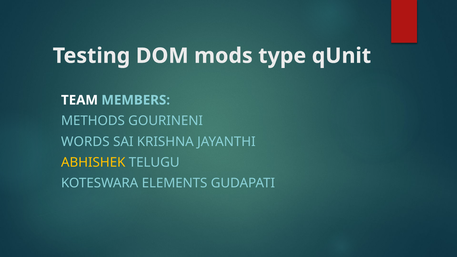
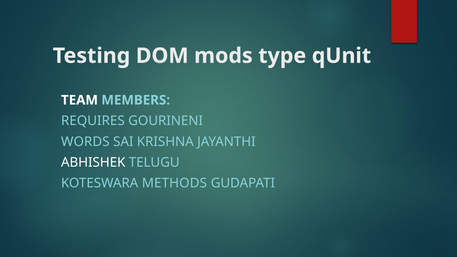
METHODS: METHODS -> REQUIRES (93, 121)
ABHISHEK colour: yellow -> white (93, 162)
ELEMENTS: ELEMENTS -> METHODS (174, 183)
